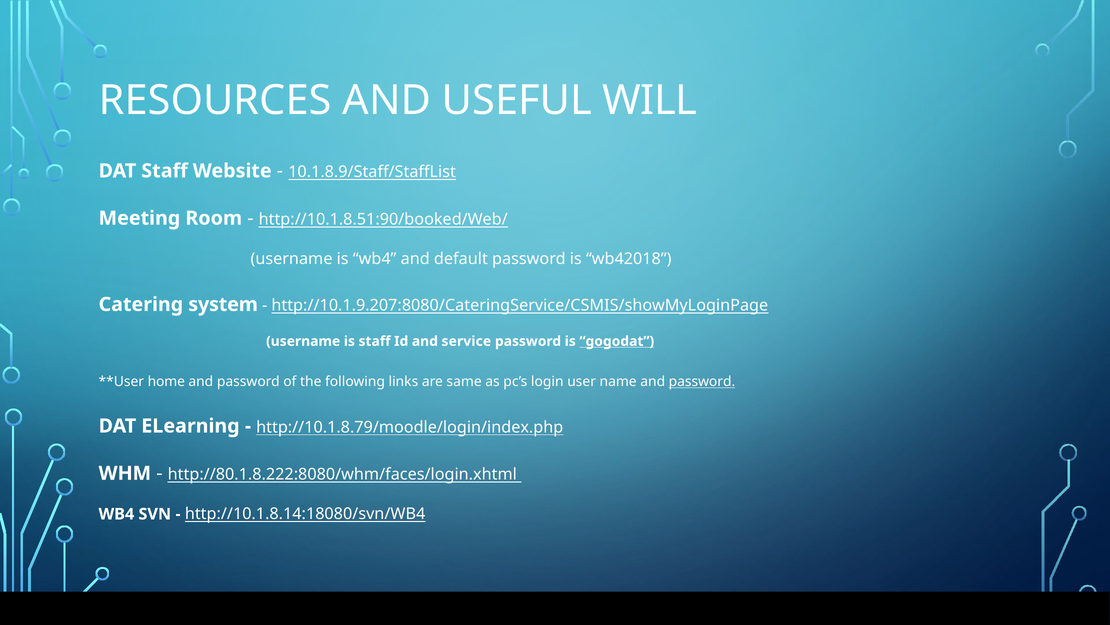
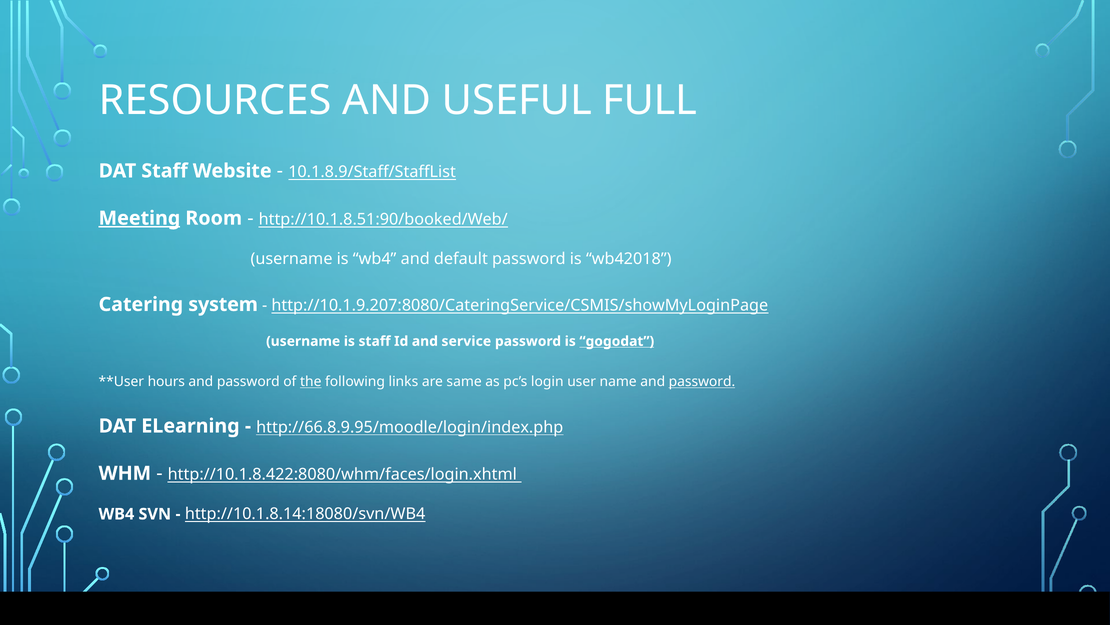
WILL: WILL -> FULL (650, 100)
Meeting underline: none -> present (139, 218)
home: home -> hours (166, 381)
the underline: none -> present (311, 381)
http://10.1.8.79/moodle/login/index.php: http://10.1.8.79/moodle/login/index.php -> http://66.8.9.95/moodle/login/index.php (410, 427)
http://80.1.8.222:8080/whm/faces/login.xhtml: http://80.1.8.222:8080/whm/faces/login.xhtml -> http://10.1.8.422:8080/whm/faces/login.xhtml (342, 474)
